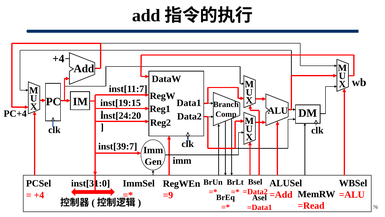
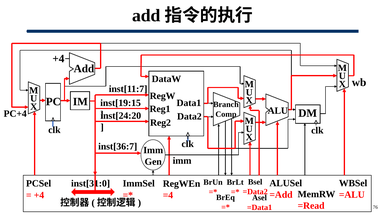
inst[39:7: inst[39:7 -> inst[36:7 (118, 146)
=9: =9 -> =4 (168, 195)
